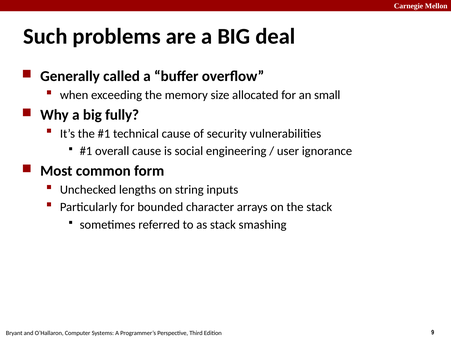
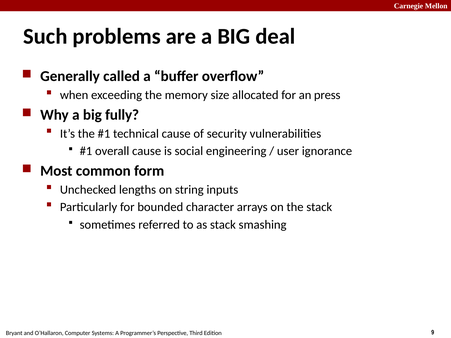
small: small -> press (327, 95)
